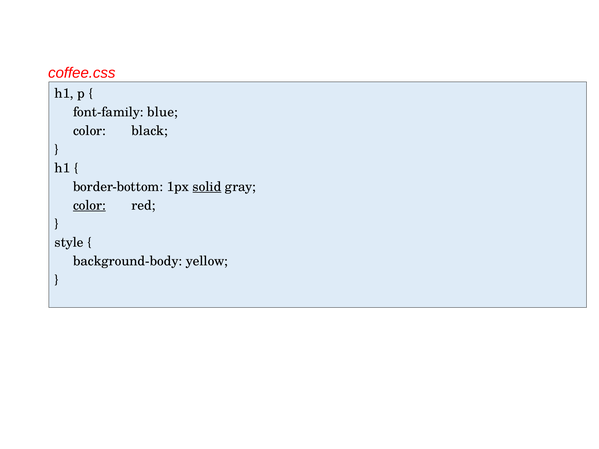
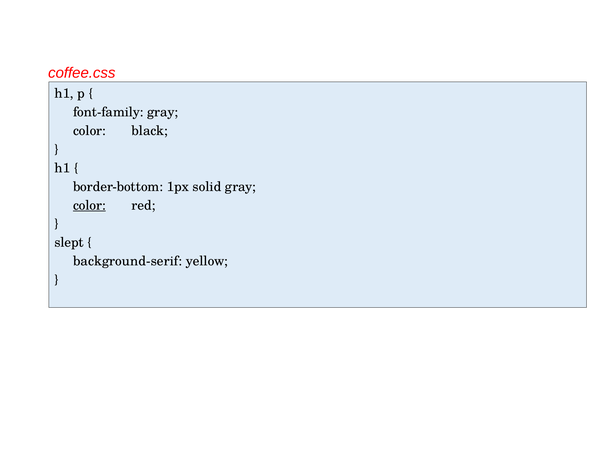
font-family blue: blue -> gray (163, 112)
solid underline: present -> none (207, 187)
style: style -> slept (69, 243)
background-body: background-body -> background-serif (128, 261)
